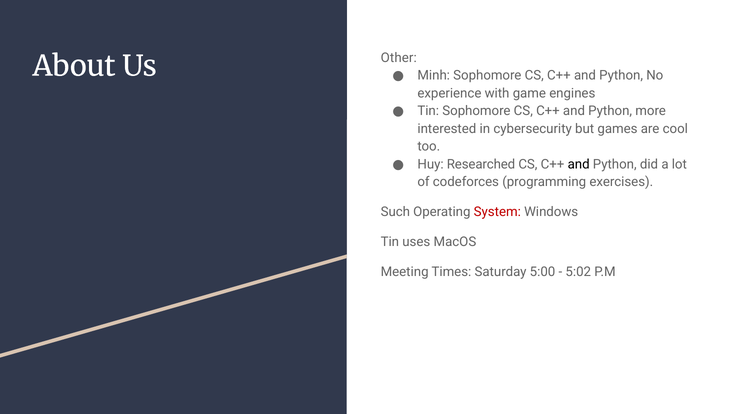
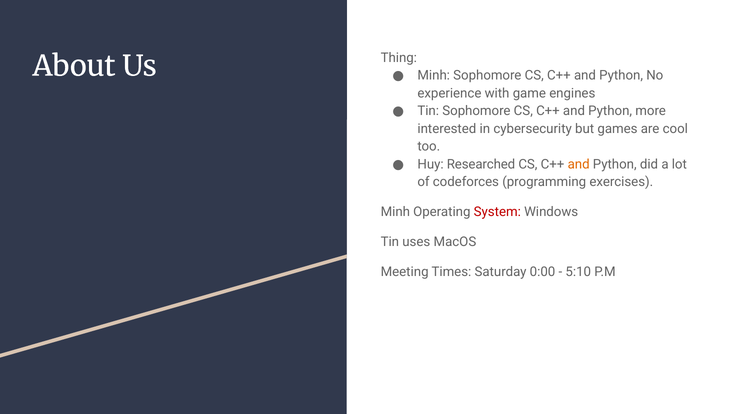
Other: Other -> Thing (399, 58)
and colour: black -> orange (579, 164)
Such: Such -> Minh (395, 212)
5:00: 5:00 -> 0:00 (543, 272)
5:02: 5:02 -> 5:10 (578, 272)
